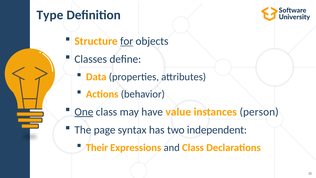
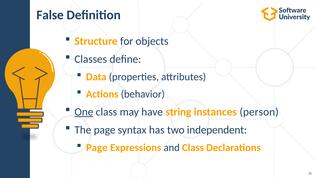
Type: Type -> False (50, 15)
for underline: present -> none (127, 41)
value: value -> string (178, 112)
Their: Their -> Page (97, 147)
